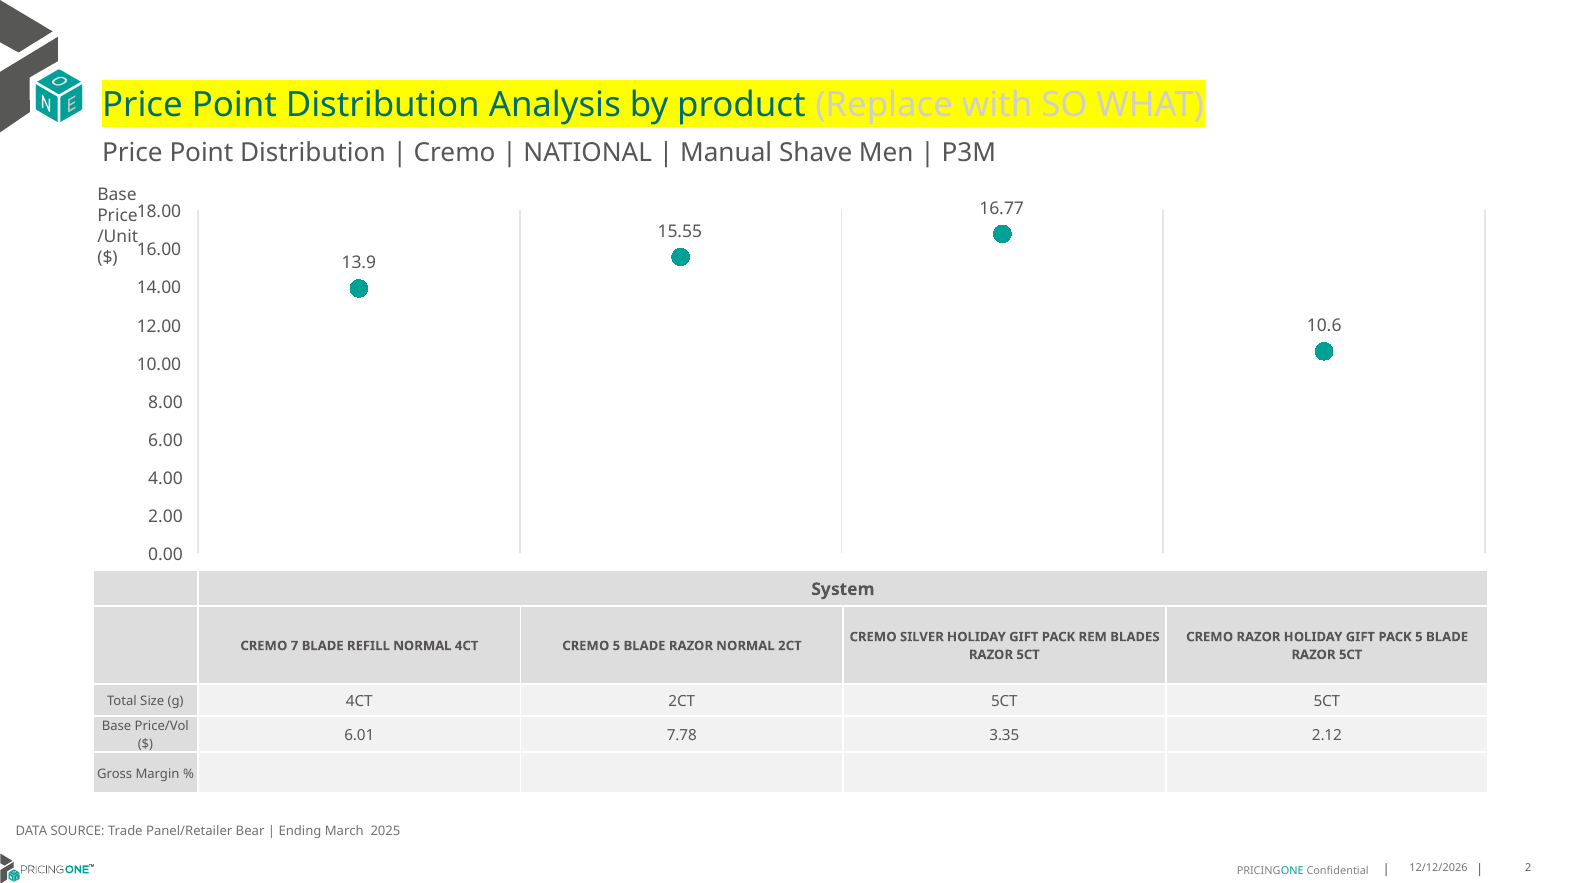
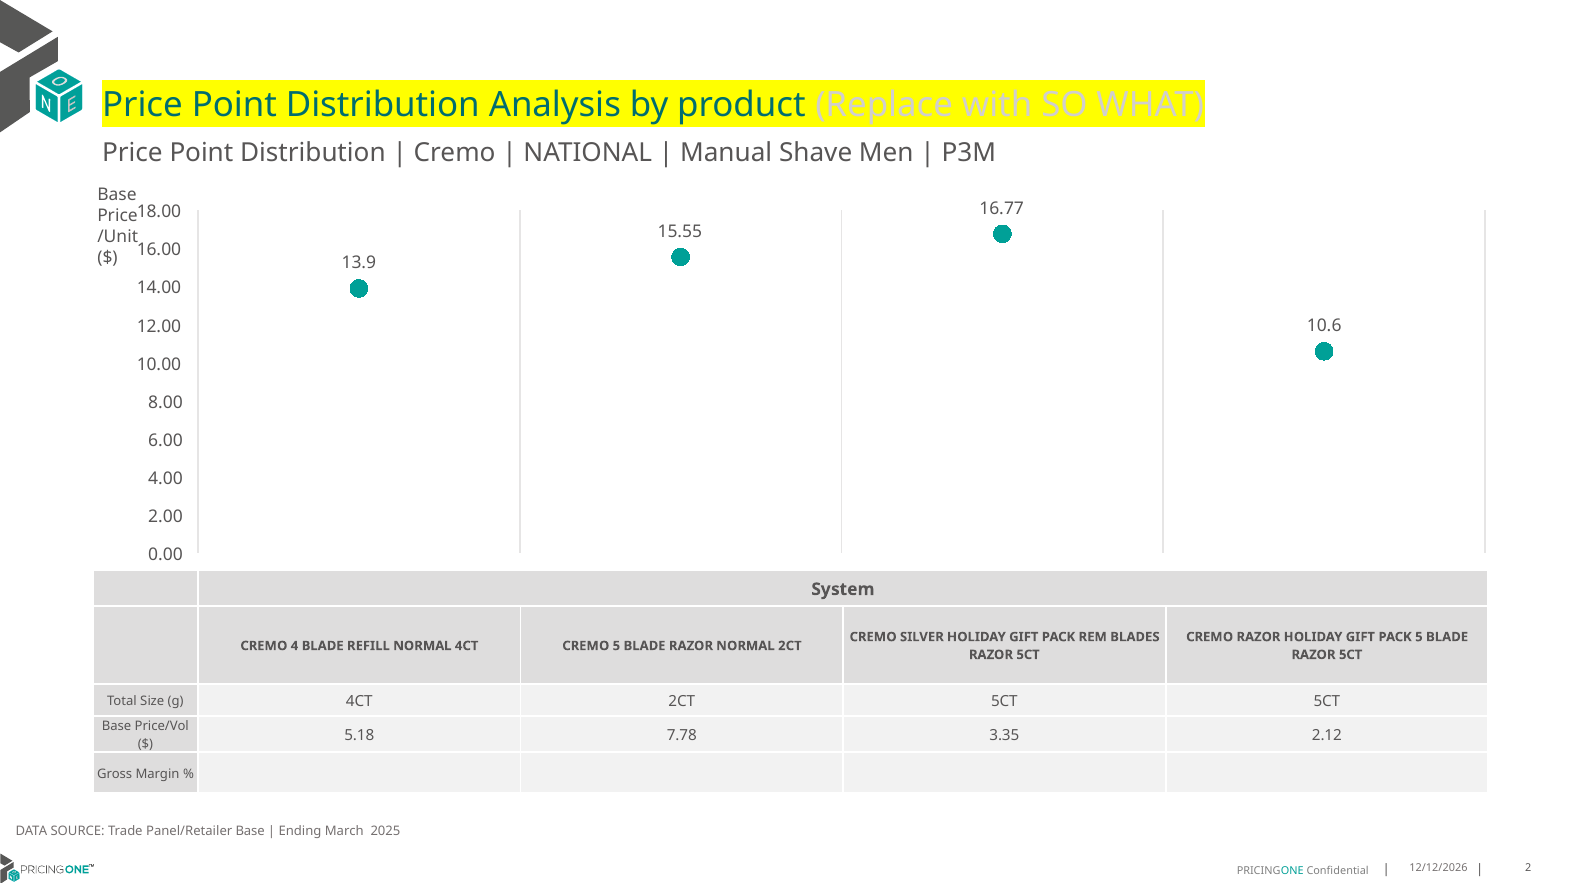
7: 7 -> 4 (294, 646)
6.01: 6.01 -> 5.18 (359, 735)
Panel/Retailer Bear: Bear -> Base (250, 832)
